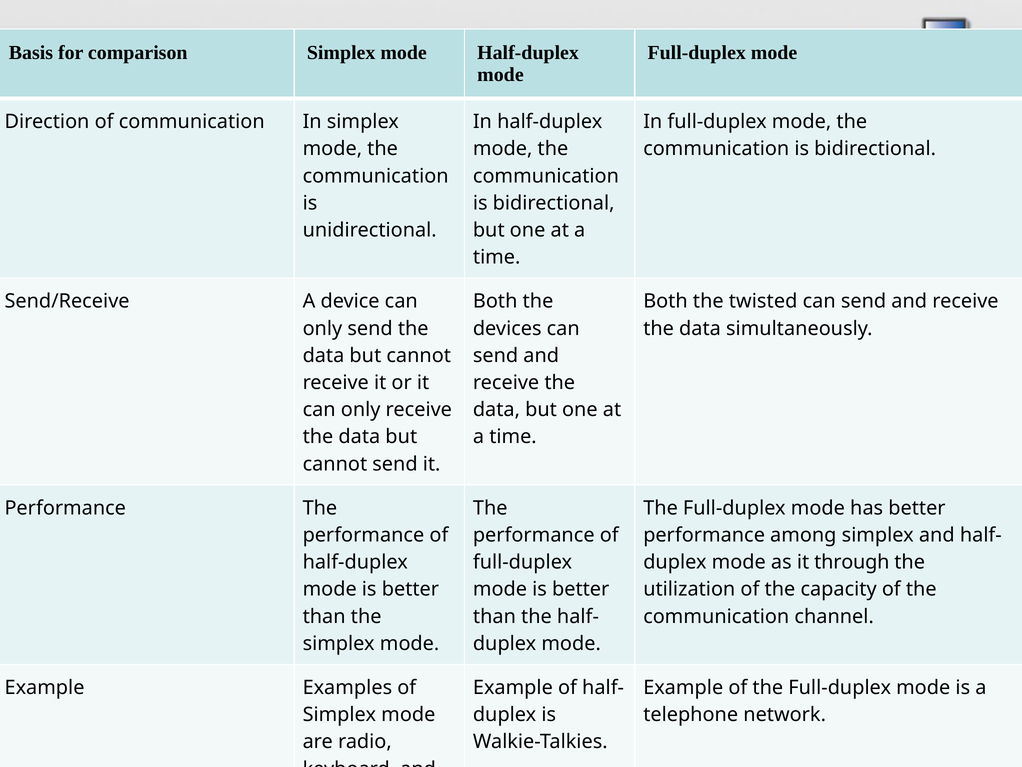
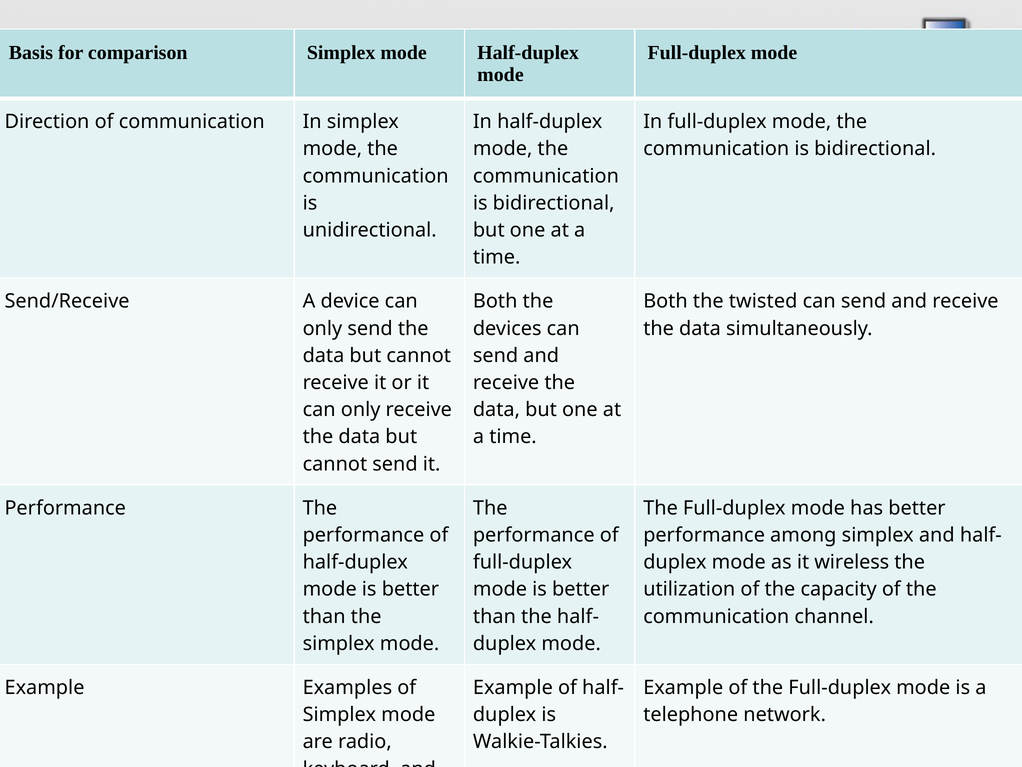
through: through -> wireless (852, 562)
